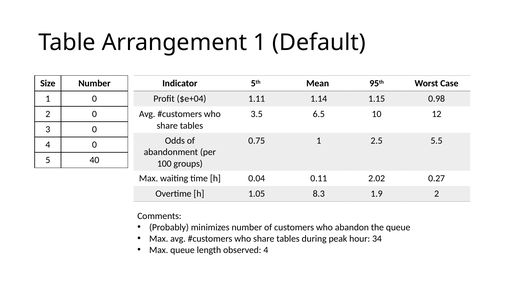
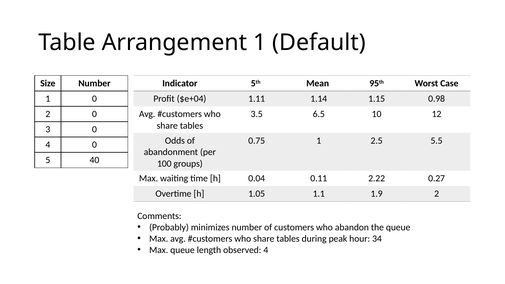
2.02: 2.02 -> 2.22 (377, 179)
8.3: 8.3 -> 1.1 (319, 194)
